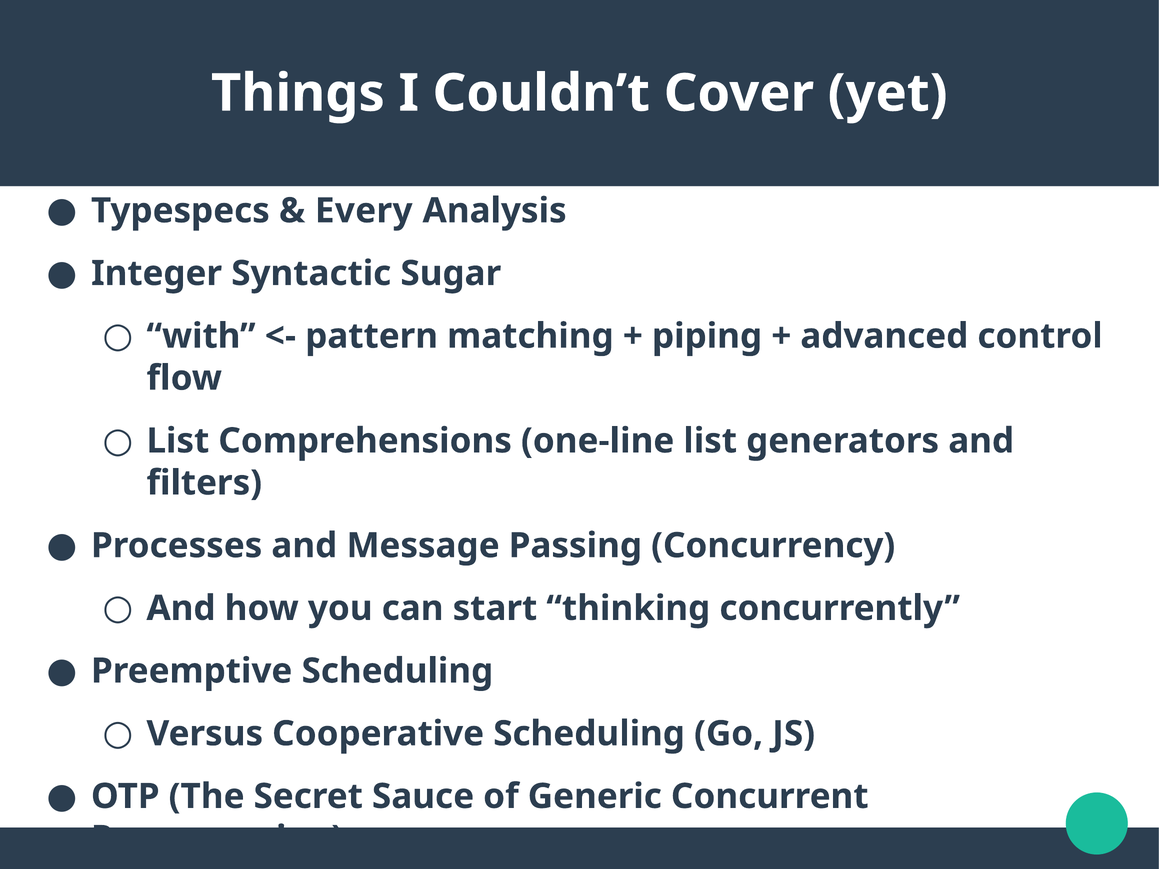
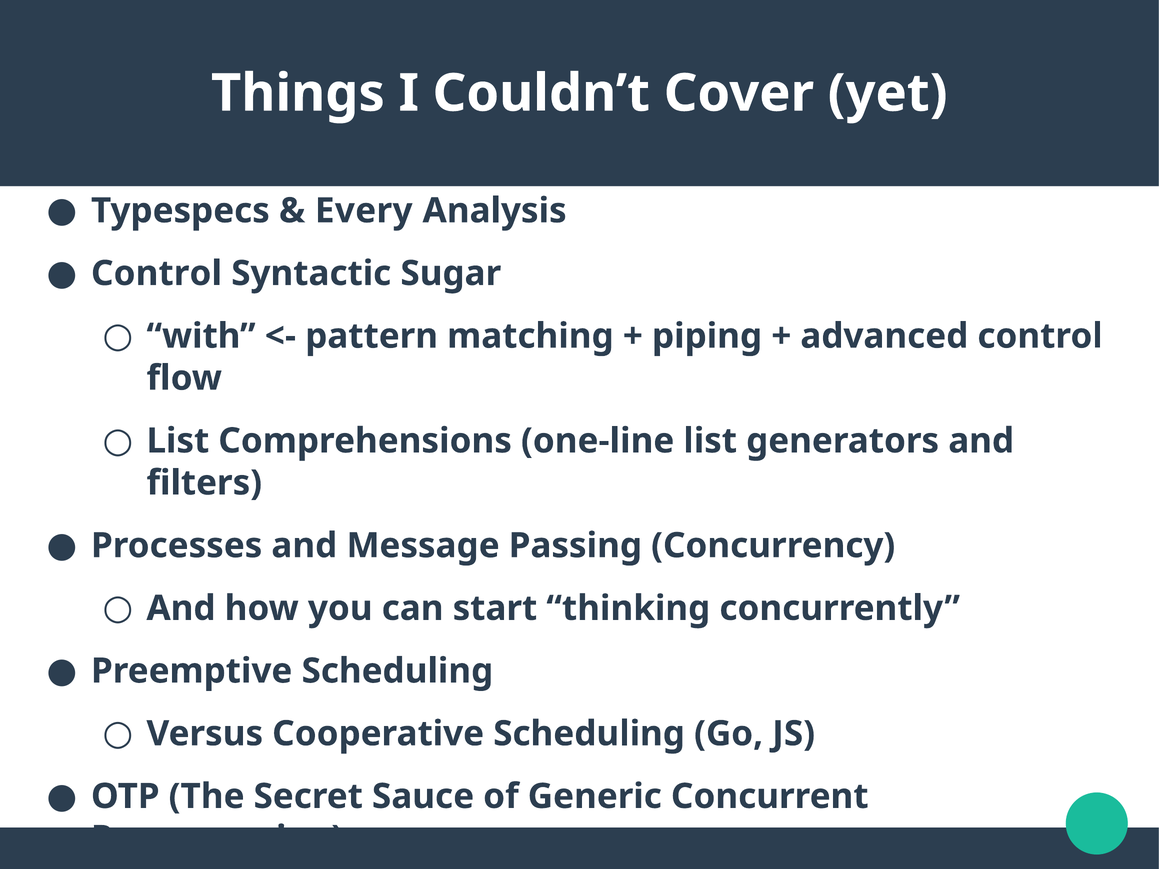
Integer: Integer -> Control (156, 273)
